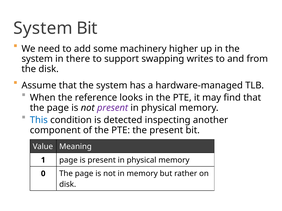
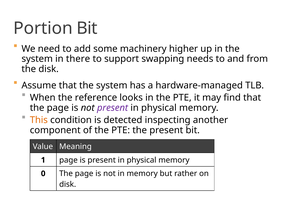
System: System -> Portion (43, 28)
writes: writes -> needs (200, 59)
This colour: blue -> orange (39, 120)
